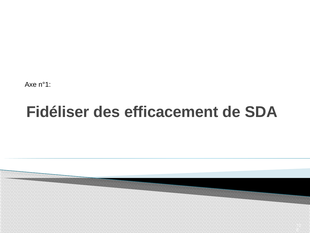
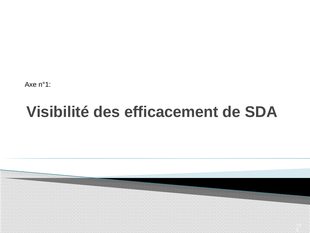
Fidéliser: Fidéliser -> Visibilité (58, 112)
